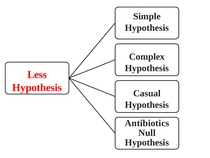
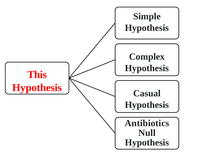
Less: Less -> This (37, 74)
